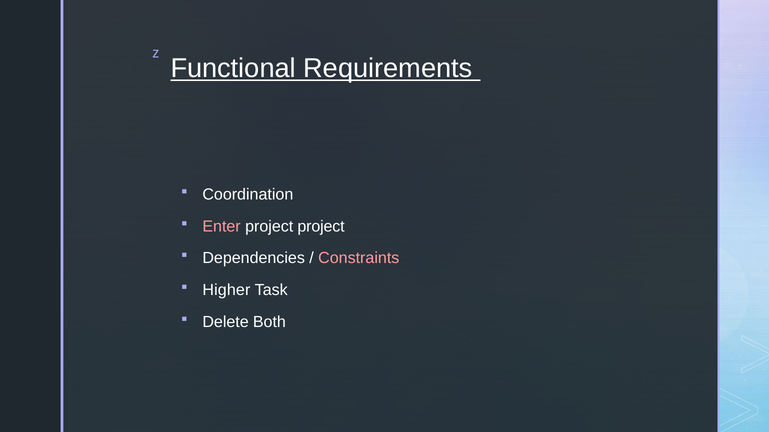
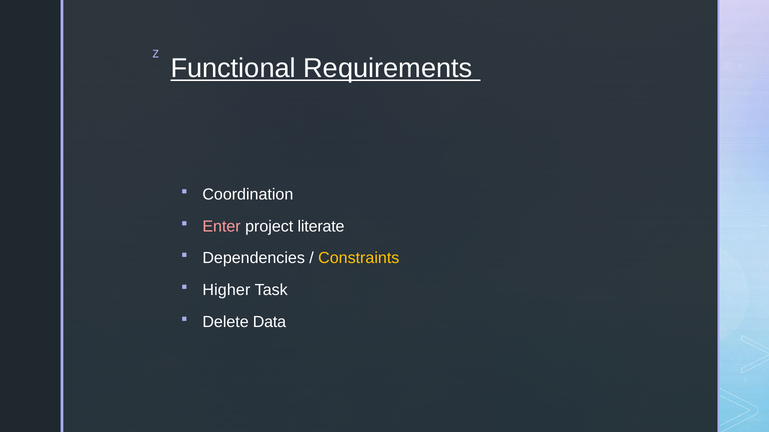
project project: project -> literate (321, 227)
Constraints colour: pink -> yellow (359, 259)
Both: Both -> Data (269, 322)
